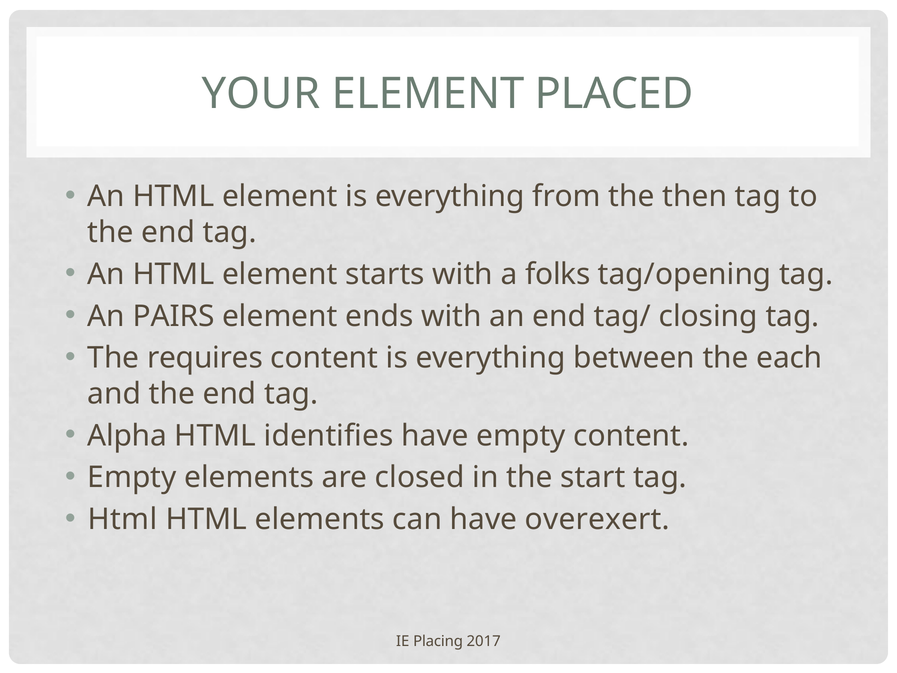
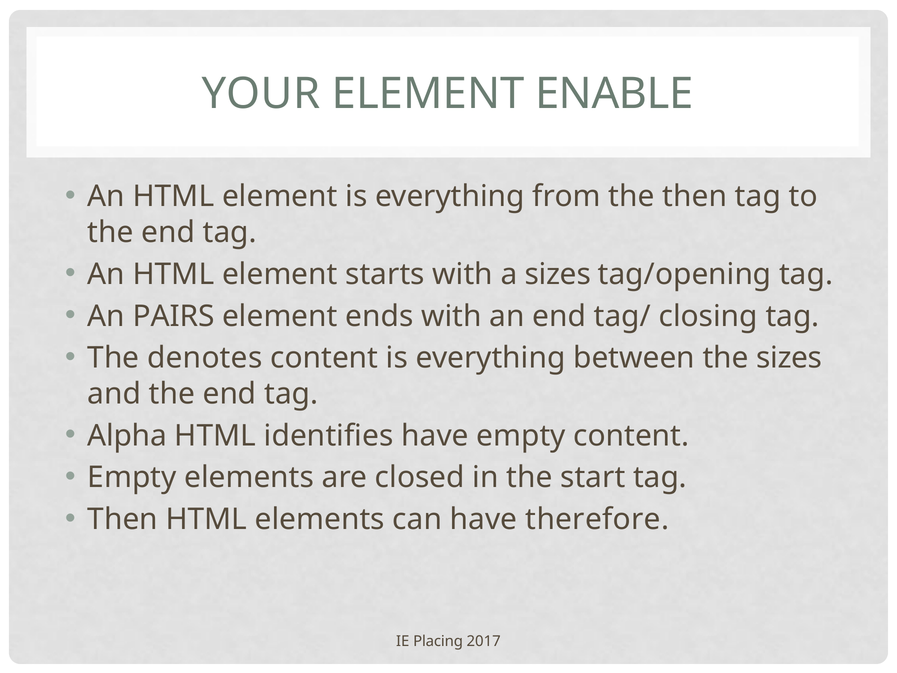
PLACED: PLACED -> ENABLE (614, 94)
a folks: folks -> sizes (558, 274)
requires: requires -> denotes (205, 358)
the each: each -> sizes (789, 358)
Html: Html -> Then (123, 519)
overexert: overexert -> therefore (597, 519)
